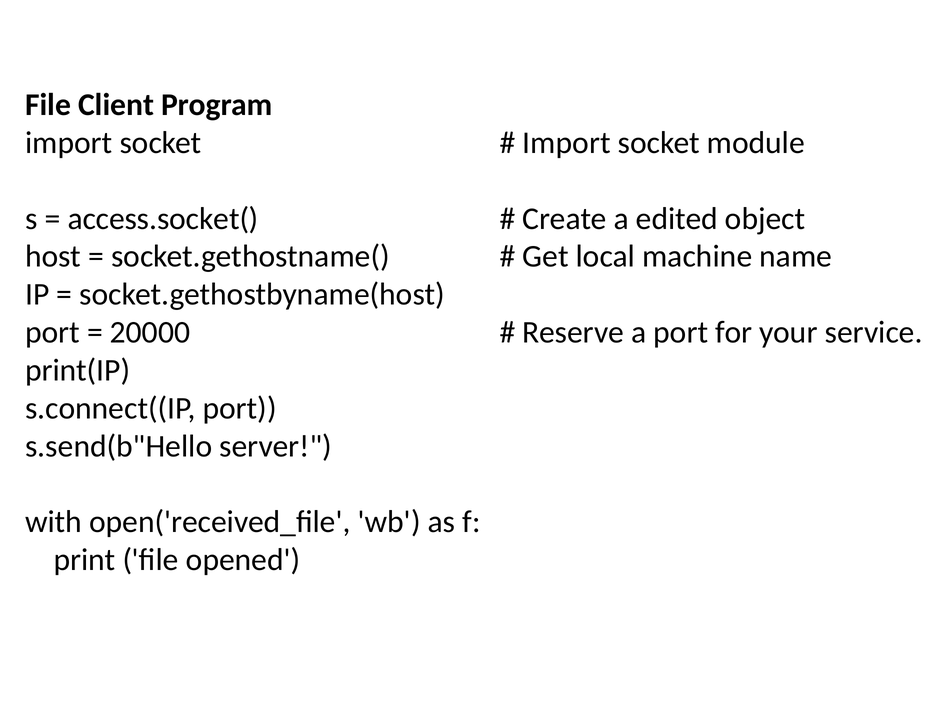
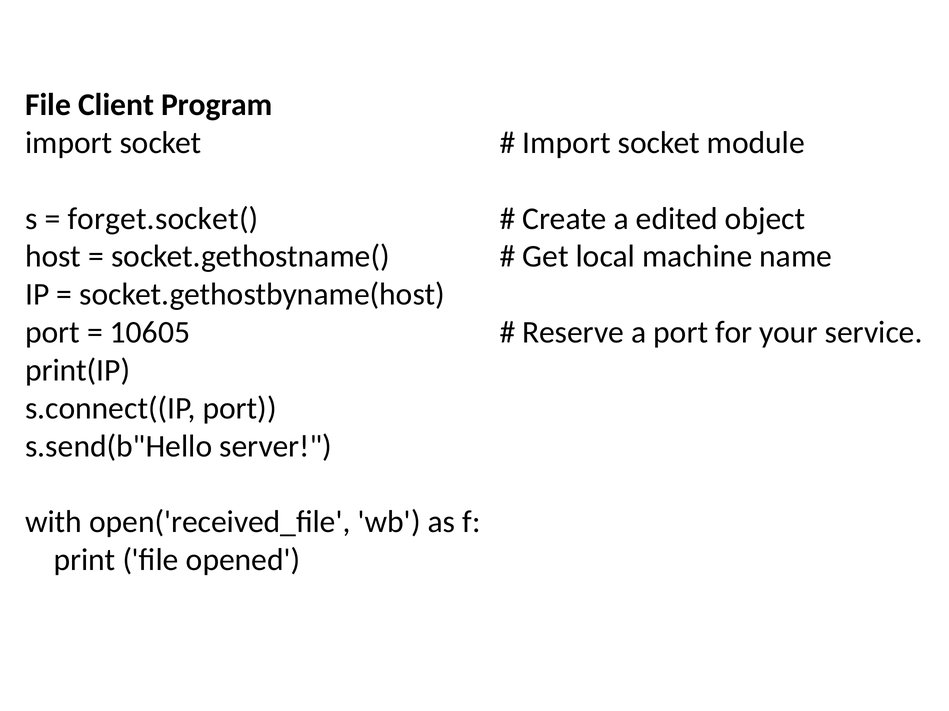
access.socket(: access.socket( -> forget.socket( (163, 219)
20000: 20000 -> 10605 (150, 333)
